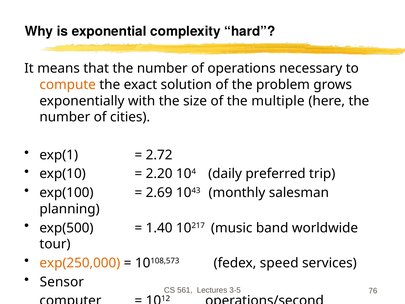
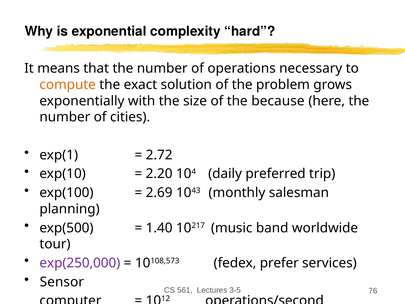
multiple: multiple -> because (278, 101)
exp(250,000 colour: orange -> purple (80, 263)
speed: speed -> prefer (279, 263)
